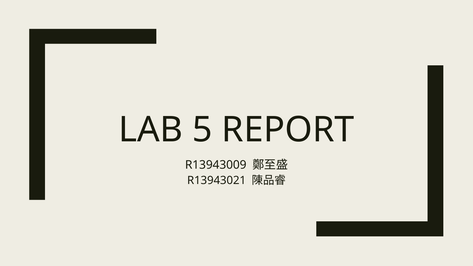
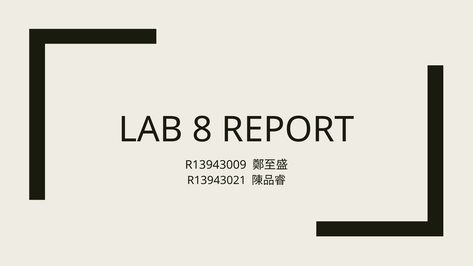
5: 5 -> 8 (202, 130)
